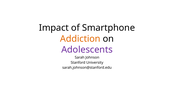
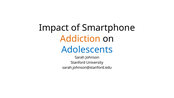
Adolescents colour: purple -> blue (87, 50)
